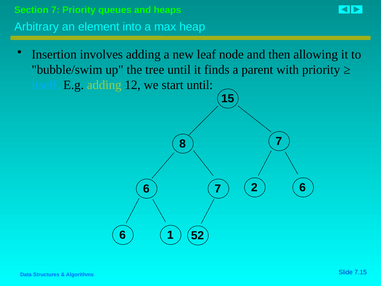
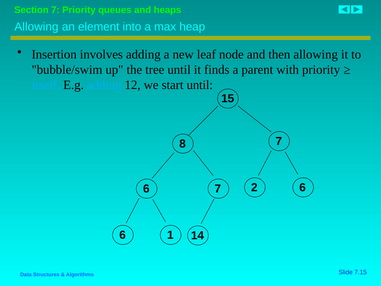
Arbitrary: Arbitrary -> Allowing (36, 27)
adding colour: light green -> light blue (104, 85)
52: 52 -> 14 (197, 235)
